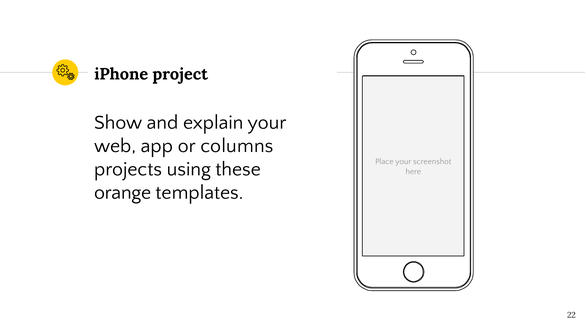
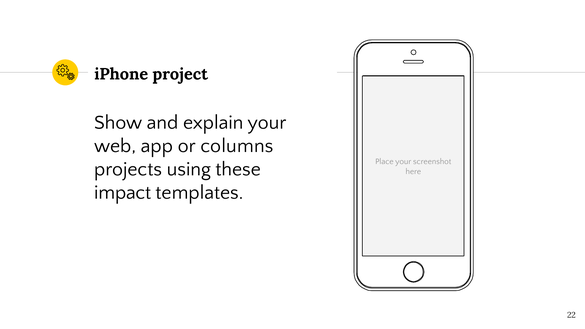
orange: orange -> impact (123, 193)
